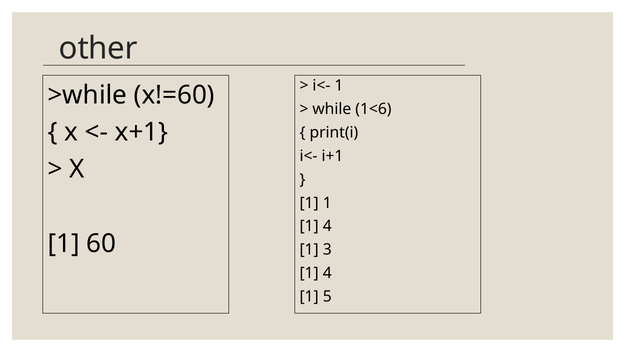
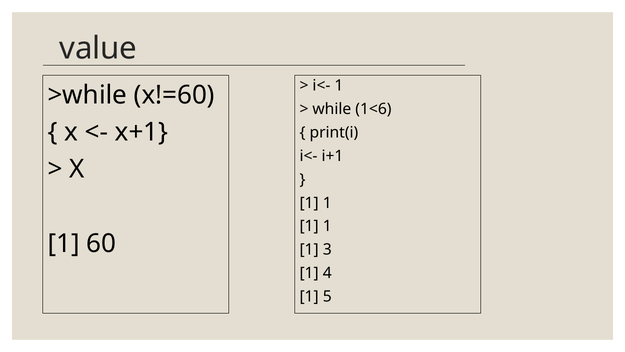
other: other -> value (98, 49)
4: 4 -> 1 (327, 226)
